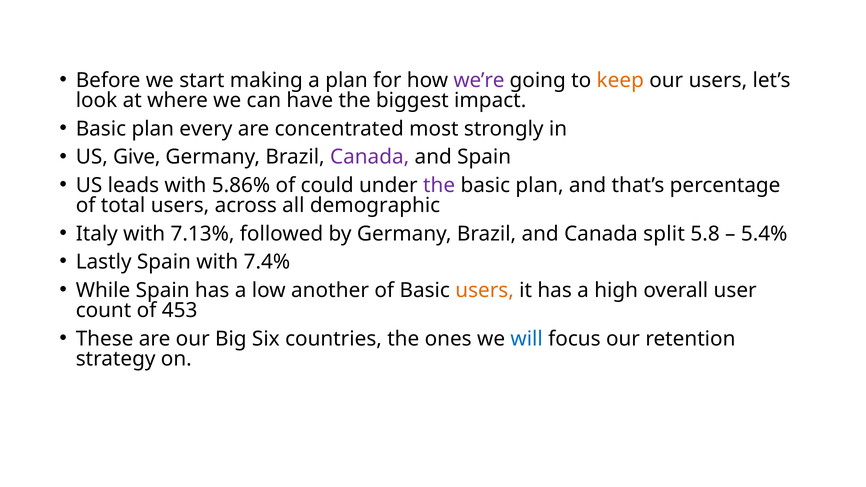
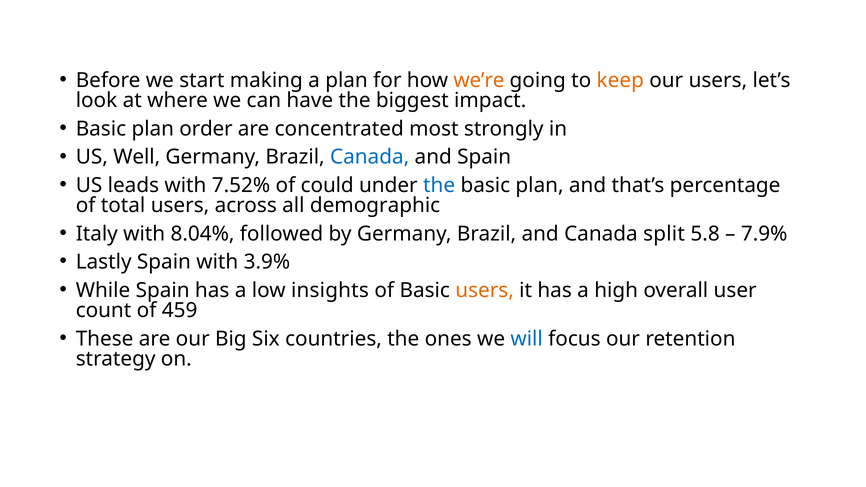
we’re colour: purple -> orange (479, 81)
every: every -> order (206, 129)
Give: Give -> Well (137, 157)
Canada colour: purple -> blue (370, 157)
5.86%: 5.86% -> 7.52% (241, 185)
the colour: purple -> blue (439, 185)
7.13%: 7.13% -> 8.04% (203, 234)
5.4%: 5.4% -> 7.9% (764, 234)
7.4%: 7.4% -> 3.9% (267, 262)
another: another -> insights (330, 290)
453: 453 -> 459 (180, 310)
